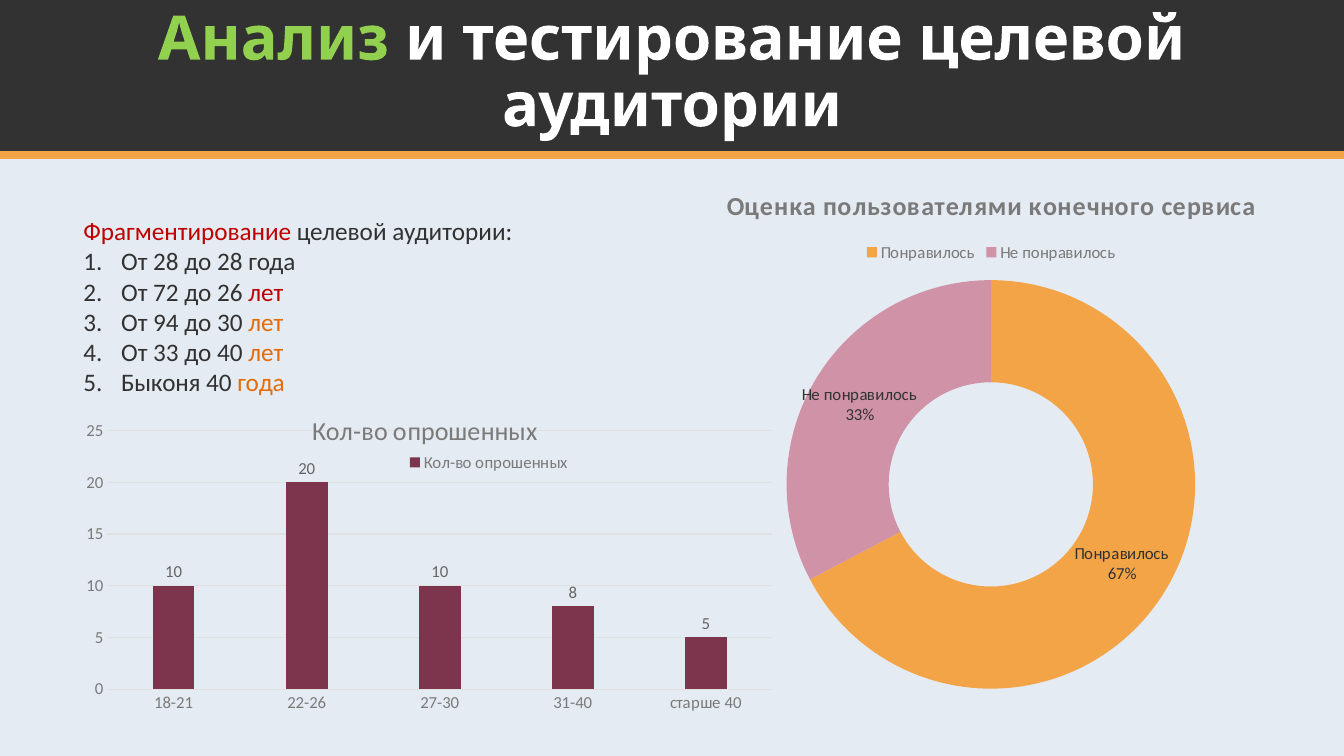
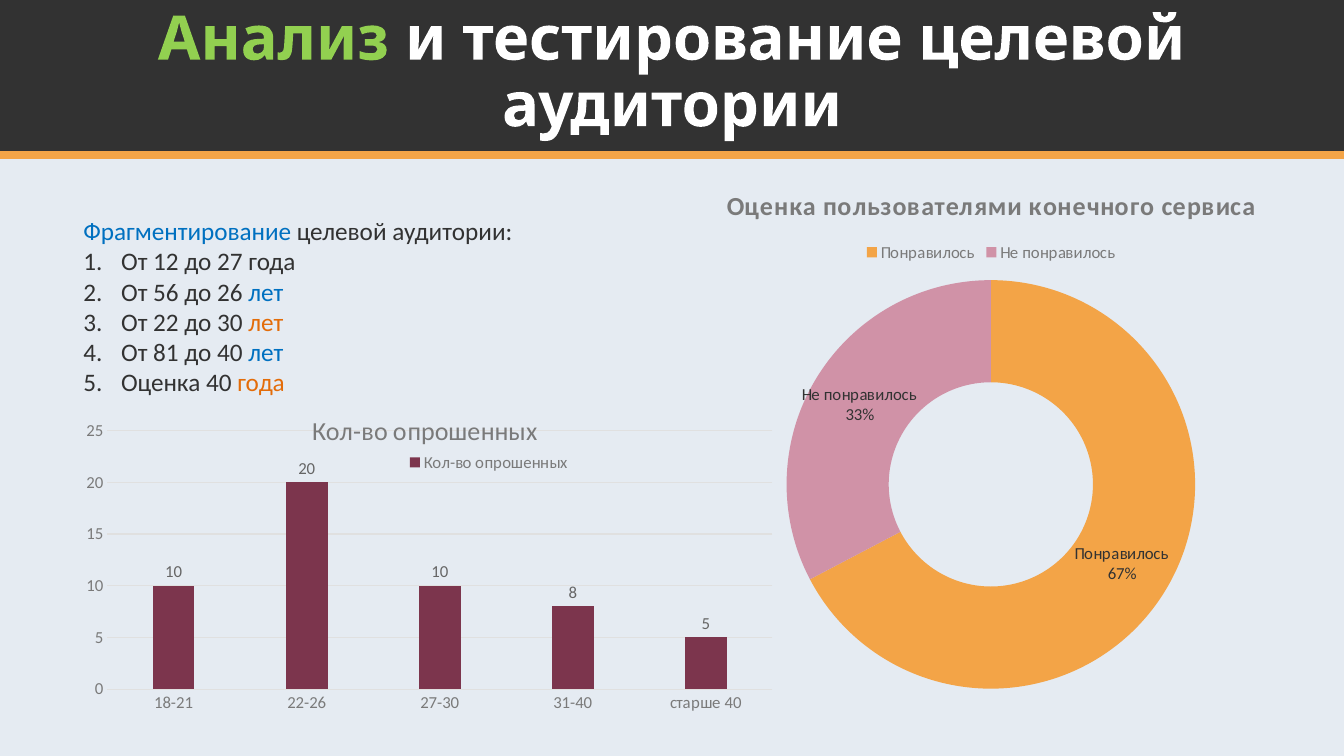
Фрагментирование colour: red -> blue (187, 232)
От 28: 28 -> 12 (166, 262)
до 28: 28 -> 27 (230, 262)
72: 72 -> 56 (166, 293)
лет colour: red -> blue (266, 293)
94: 94 -> 22 (166, 323)
33: 33 -> 81 (166, 353)
лет colour: orange -> blue (266, 353)
Быконя: Быконя -> Оценка (161, 383)
